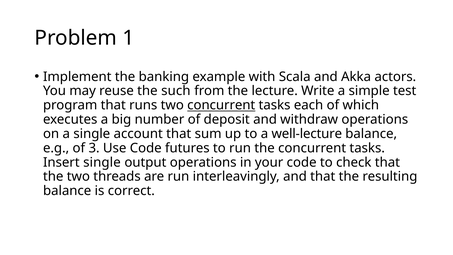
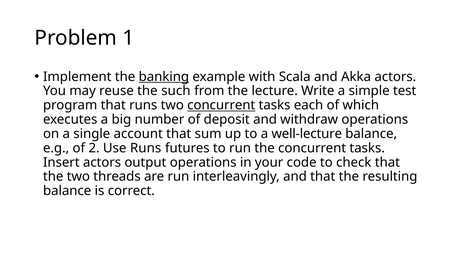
banking underline: none -> present (164, 77)
3: 3 -> 2 (94, 148)
Use Code: Code -> Runs (146, 148)
Insert single: single -> actors (102, 162)
